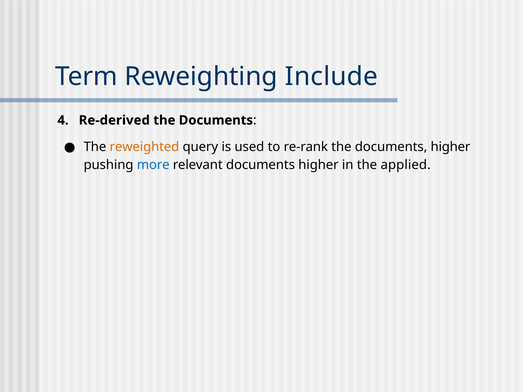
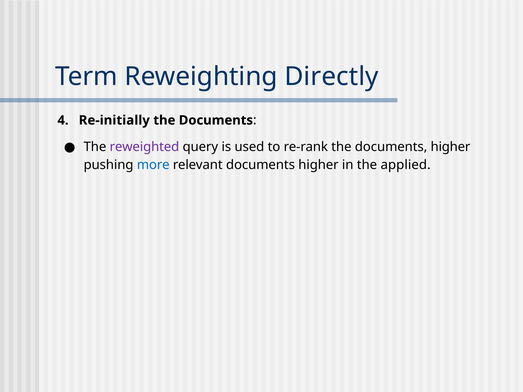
Include: Include -> Directly (332, 77)
Re-derived: Re-derived -> Re-initially (114, 120)
reweighted colour: orange -> purple (144, 147)
